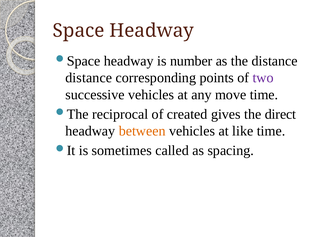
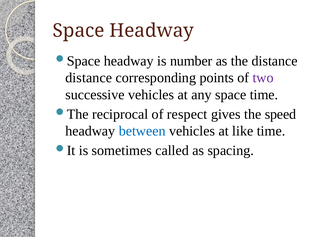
any move: move -> space (231, 95)
created: created -> respect (187, 114)
direct: direct -> speed (280, 114)
between colour: orange -> blue (142, 131)
